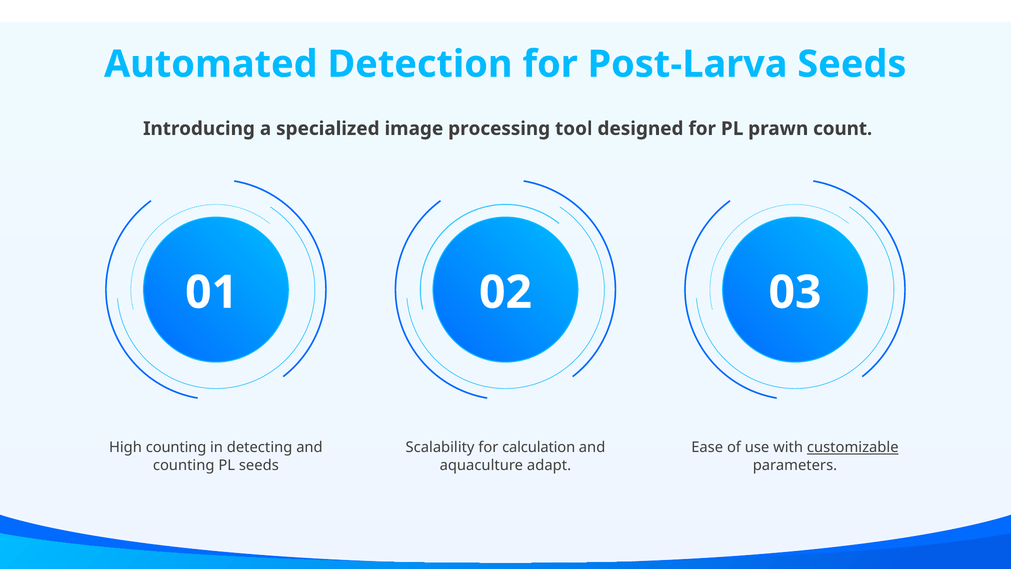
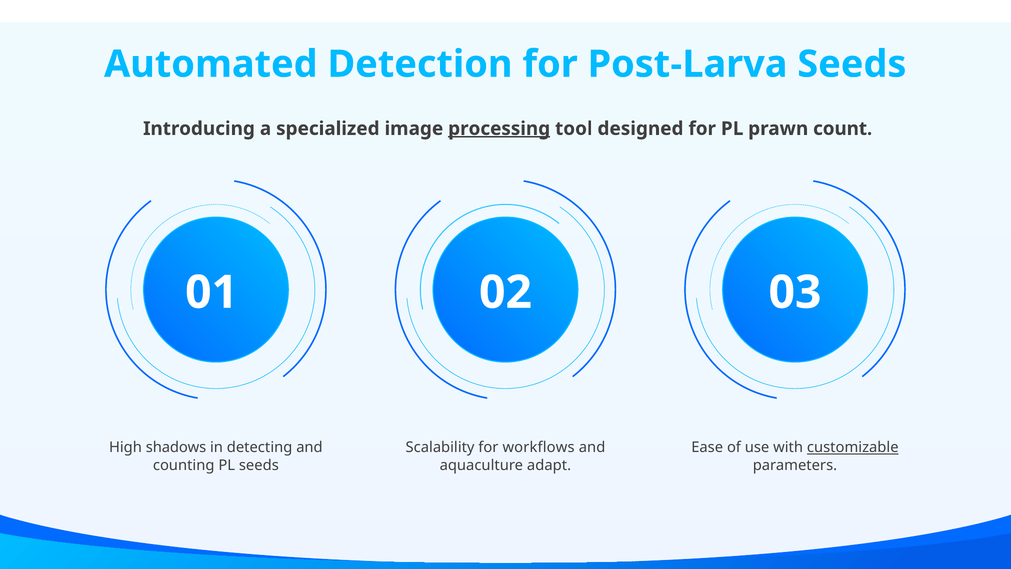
processing underline: none -> present (499, 129)
High counting: counting -> shadows (176, 447)
calculation: calculation -> workflows (539, 447)
